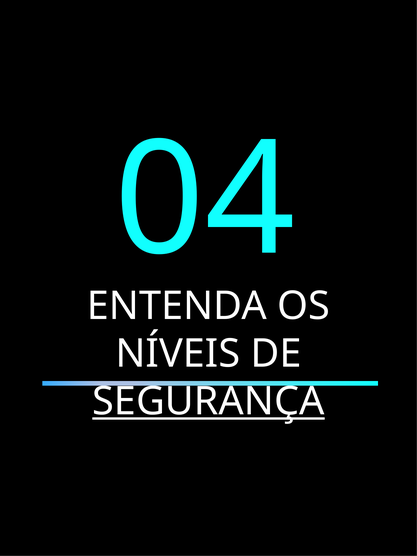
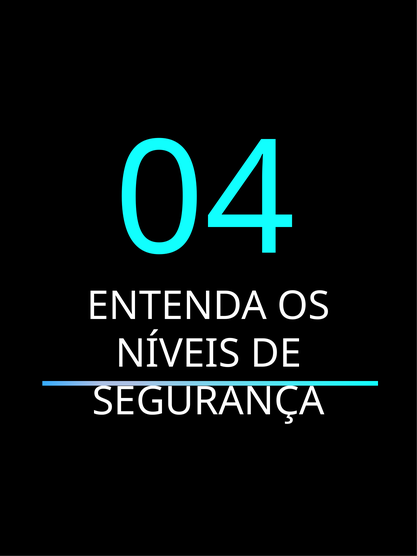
SEGURANÇA underline: present -> none (208, 401)
